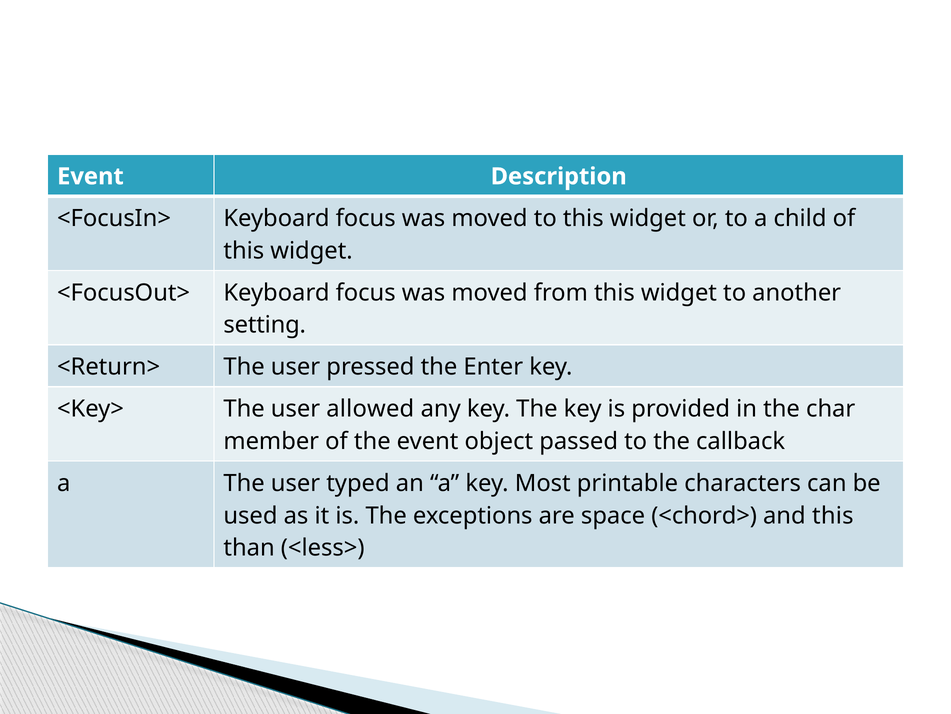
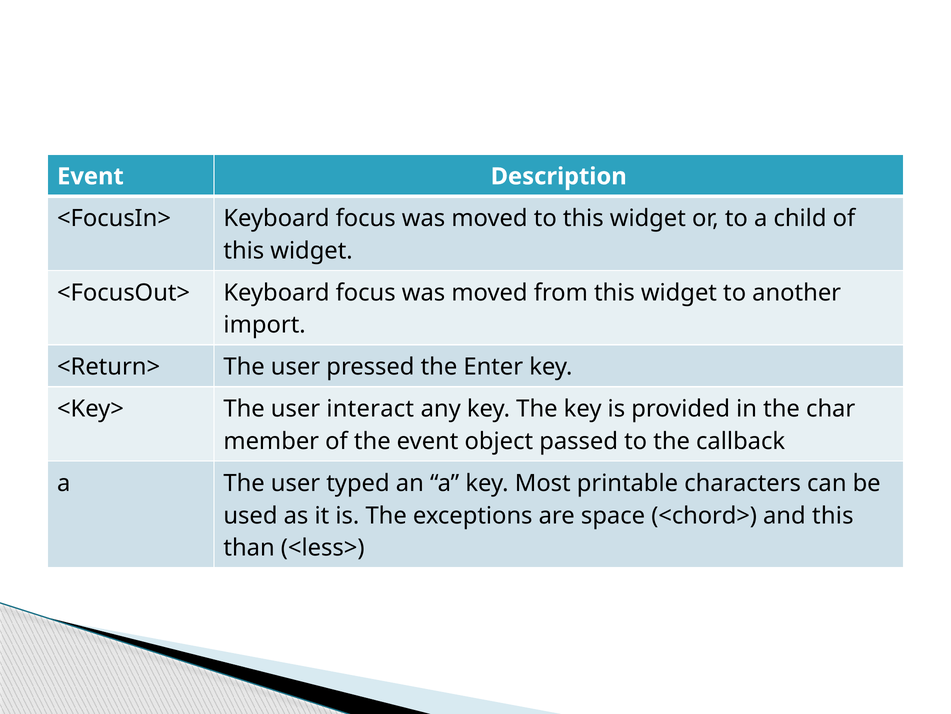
setting: setting -> import (265, 325)
allowed: allowed -> interact (370, 409)
